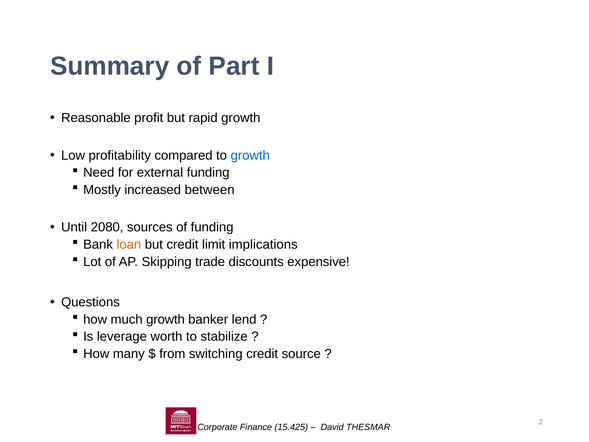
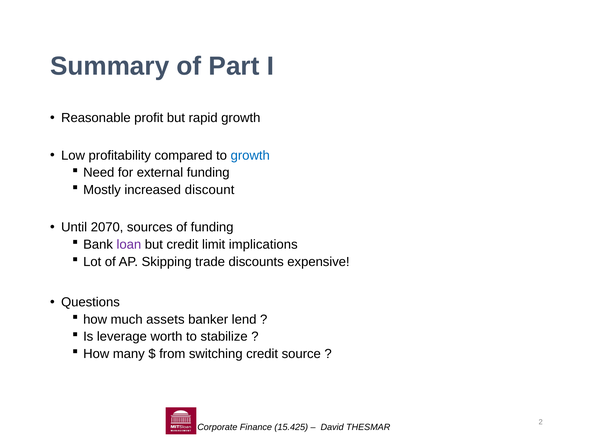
between: between -> discount (210, 190)
2080: 2080 -> 2070 (107, 227)
loan colour: orange -> purple (129, 244)
much growth: growth -> assets (165, 319)
